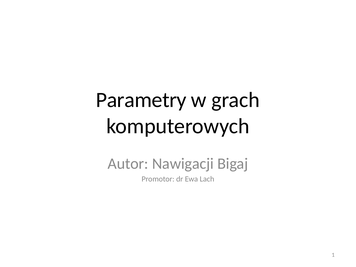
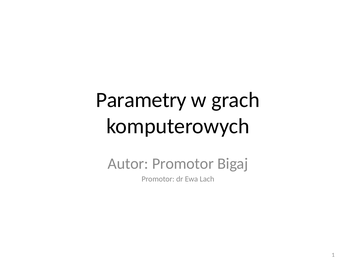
Autor Nawigacji: Nawigacji -> Promotor (183, 164)
